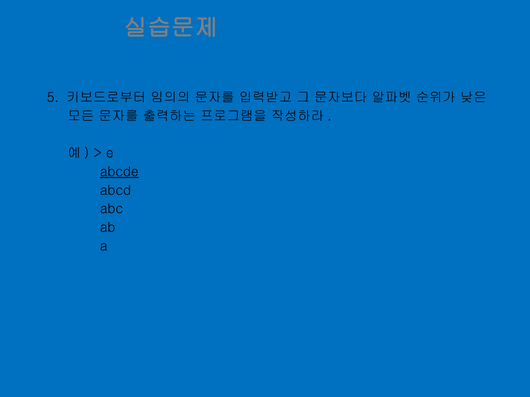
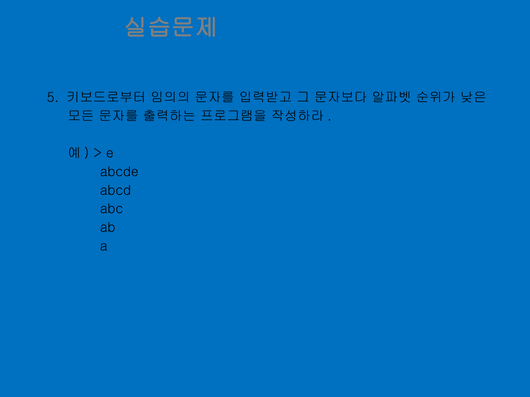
abcde underline: present -> none (119, 172)
